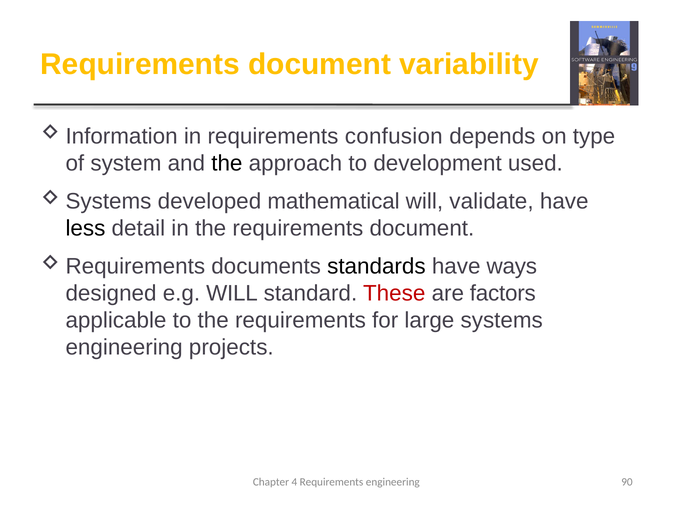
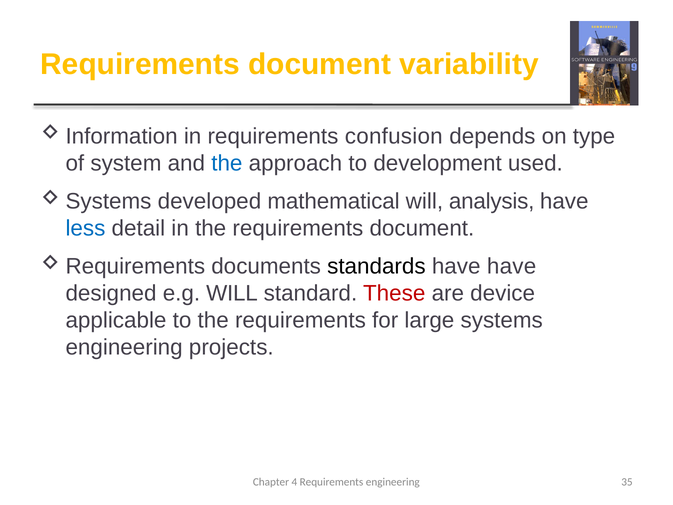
the colour: black -> blue (227, 163)
validate: validate -> analysis (492, 201)
less colour: black -> blue (85, 228)
have ways: ways -> have (512, 266)
factors: factors -> device (503, 293)
90: 90 -> 35 (627, 482)
